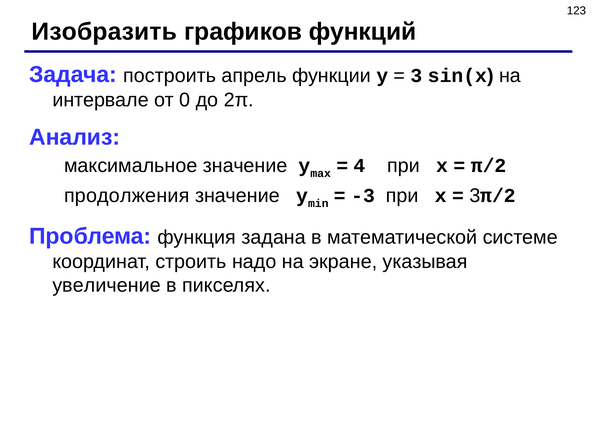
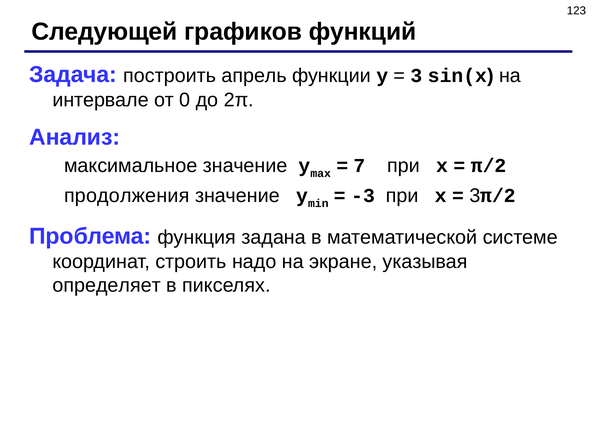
Изобразить: Изобразить -> Следующей (104, 32)
4: 4 -> 7 (360, 166)
увеличение: увеличение -> определяет (107, 285)
